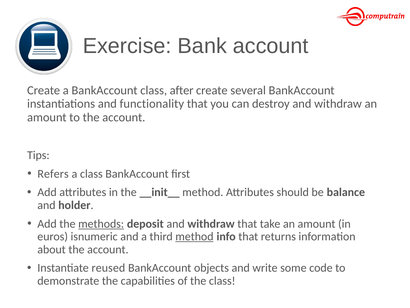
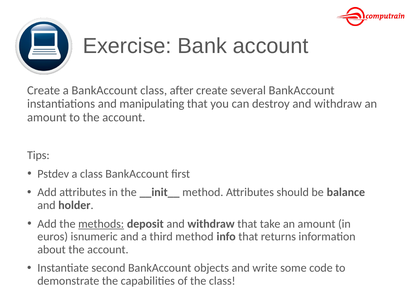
functionality: functionality -> manipulating (152, 104)
Refers: Refers -> Pstdev (53, 173)
method underline: present -> none (194, 236)
reused: reused -> second (108, 268)
